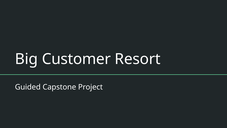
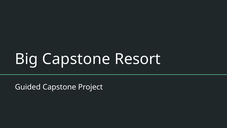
Big Customer: Customer -> Capstone (76, 59)
